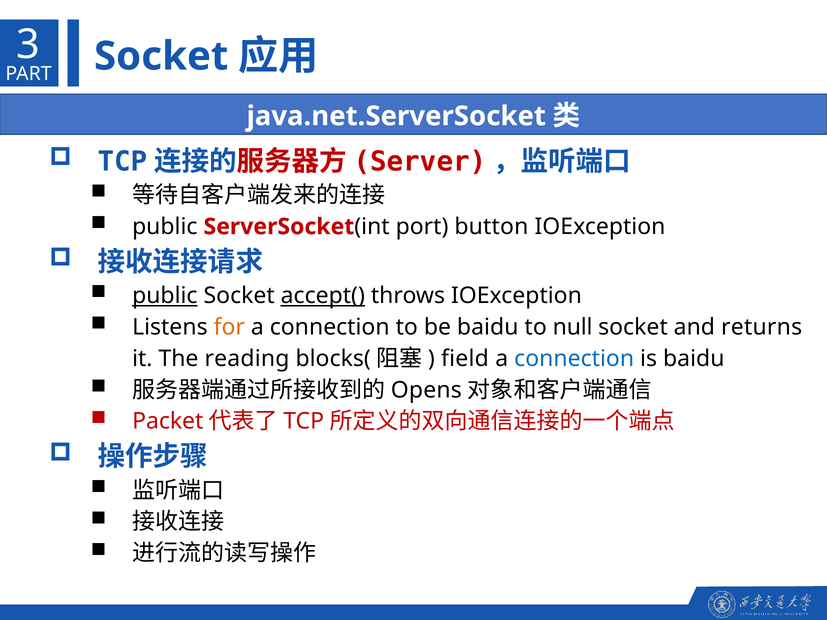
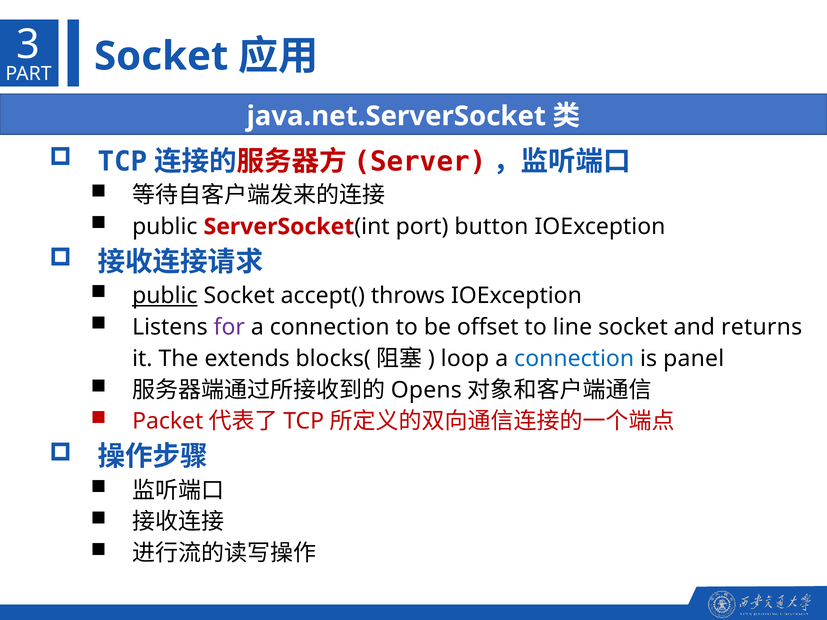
accept( underline: present -> none (323, 296)
for colour: orange -> purple (229, 327)
be baidu: baidu -> offset (488, 327)
null: null -> line (572, 327)
reading: reading -> extends (247, 359)
field: field -> loop (465, 359)
is baidu: baidu -> panel (694, 359)
